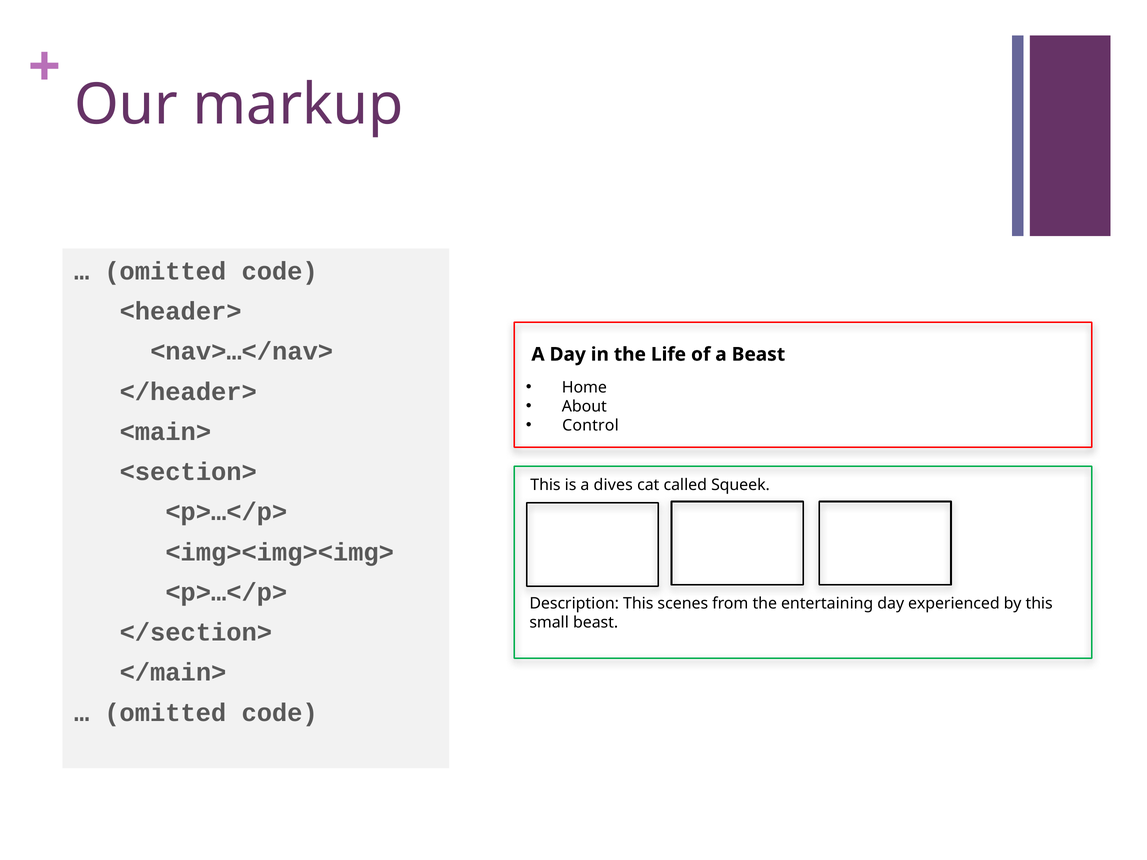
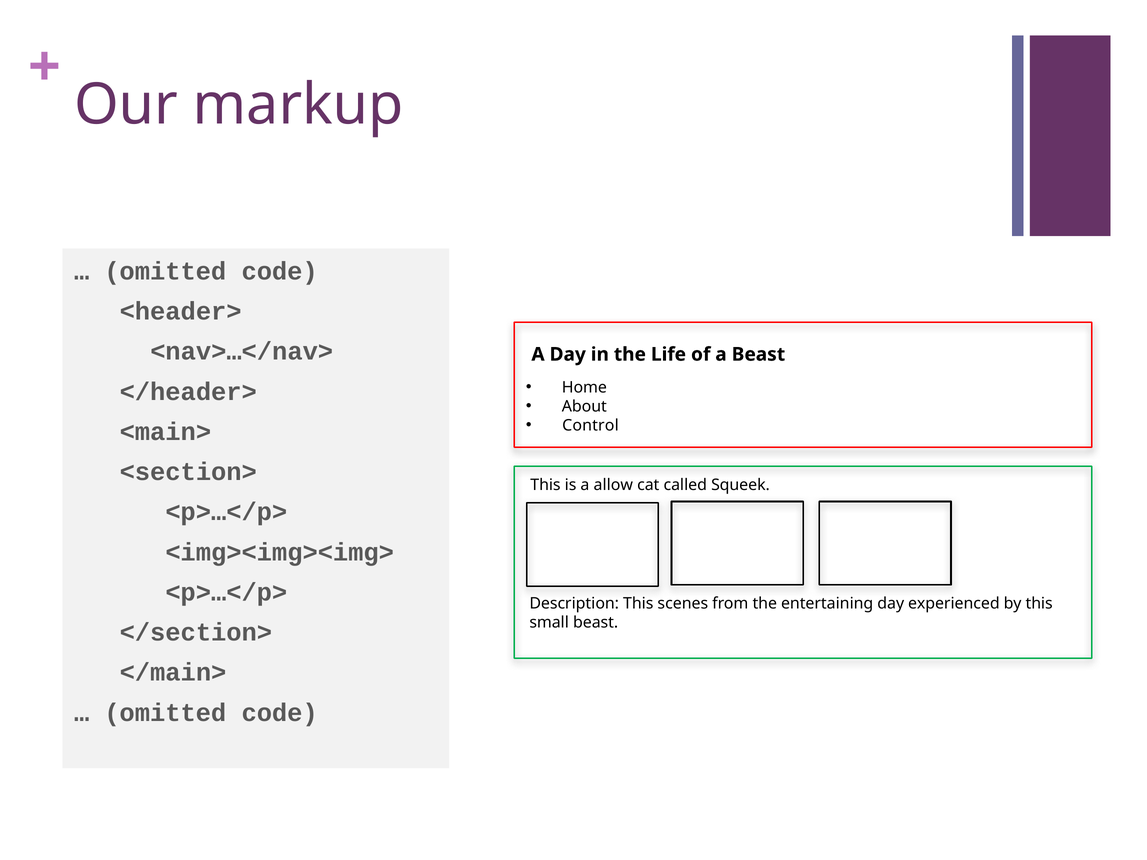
dives: dives -> allow (613, 485)
